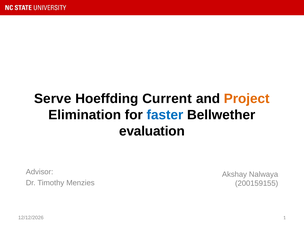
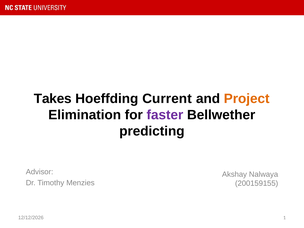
Serve: Serve -> Takes (53, 99)
faster colour: blue -> purple (165, 115)
evaluation: evaluation -> predicting (152, 131)
